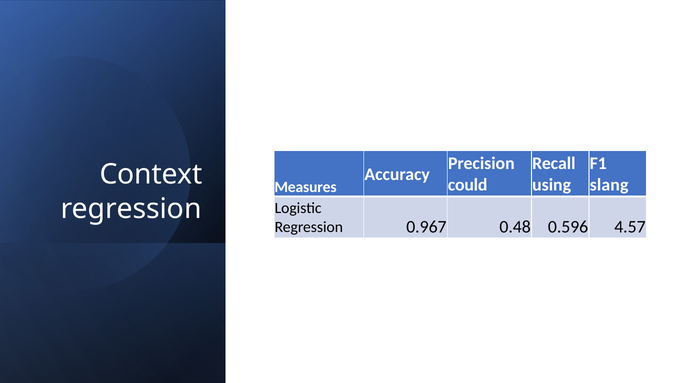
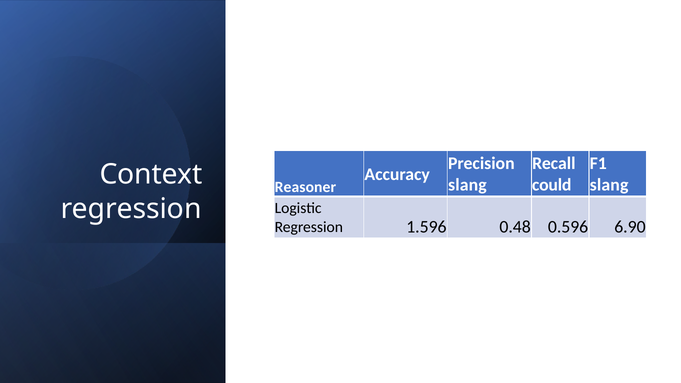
could: could -> slang (467, 185)
using: using -> could (552, 185)
Measures: Measures -> Reasoner (305, 187)
0.967: 0.967 -> 1.596 (426, 227)
4.57: 4.57 -> 6.90 (630, 227)
